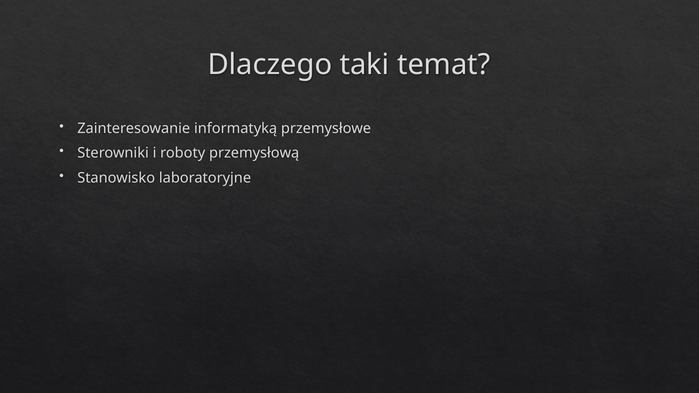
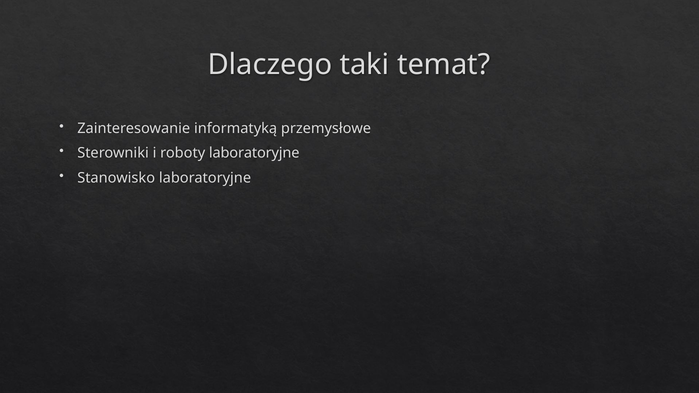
roboty przemysłową: przemysłową -> laboratoryjne (254, 153)
